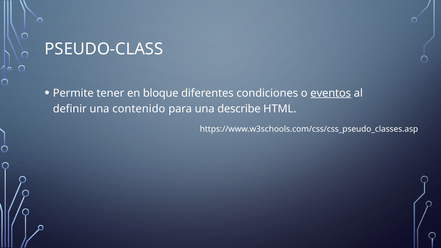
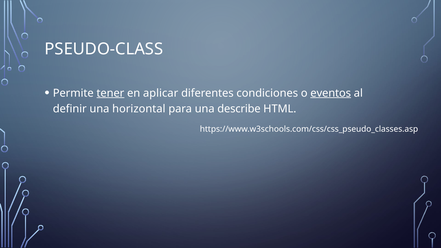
tener underline: none -> present (110, 93)
bloque: bloque -> aplicar (161, 93)
contenido: contenido -> horizontal (139, 109)
